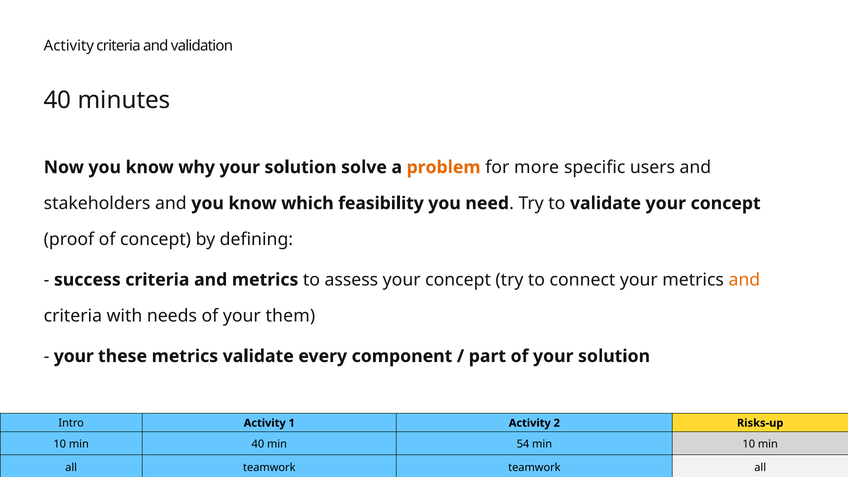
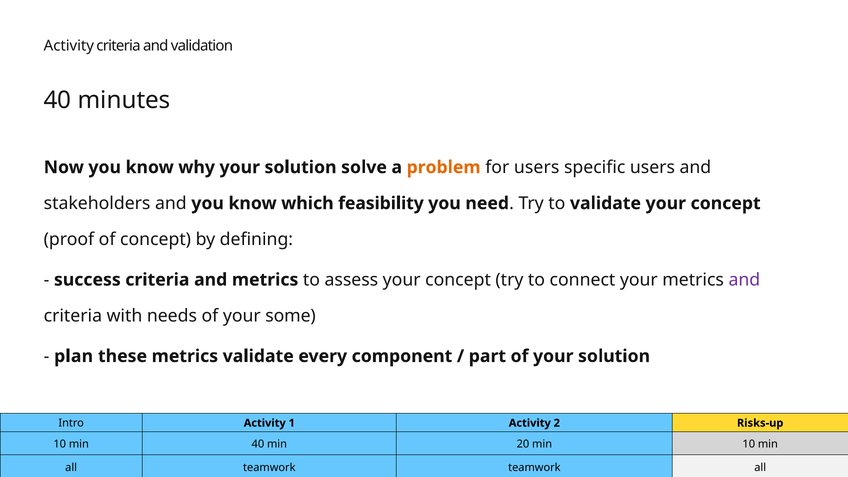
for more: more -> users (537, 167)
and colour: orange -> purple (744, 280)
them: them -> some (291, 316)
your: your -> plan (74, 356)
54: 54 -> 20 (523, 444)
